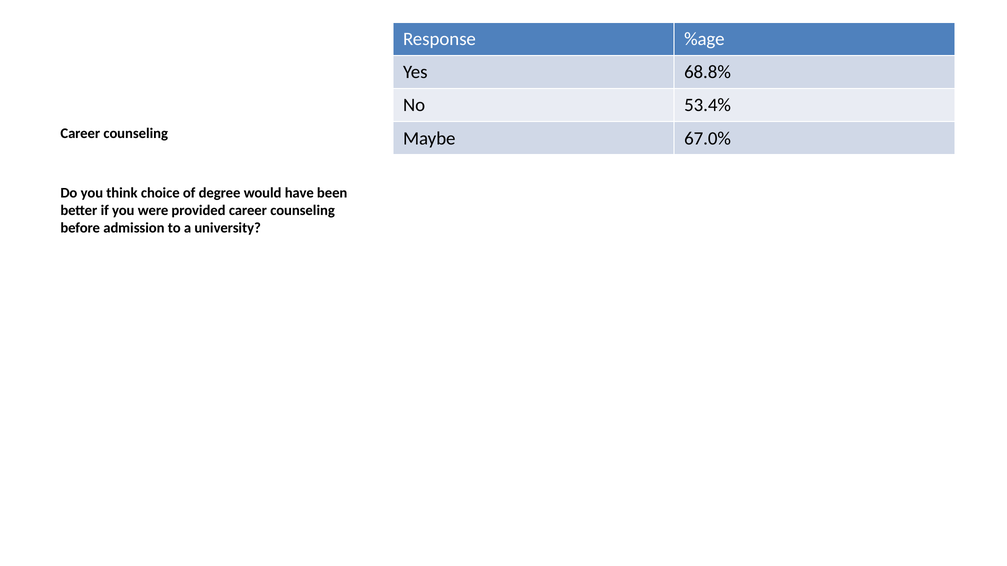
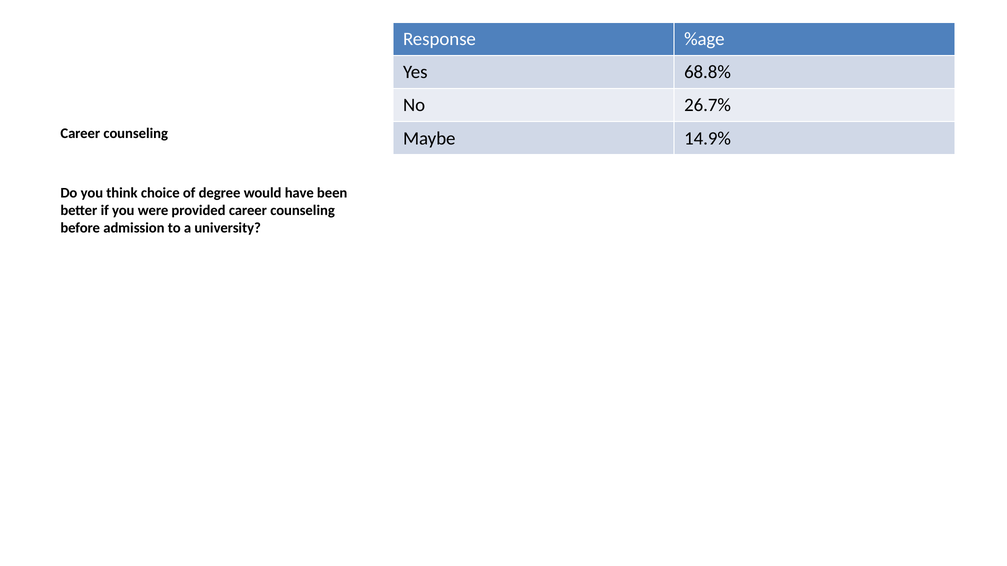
53.4%: 53.4% -> 26.7% (708, 105)
67.0%: 67.0% -> 14.9% (708, 138)
